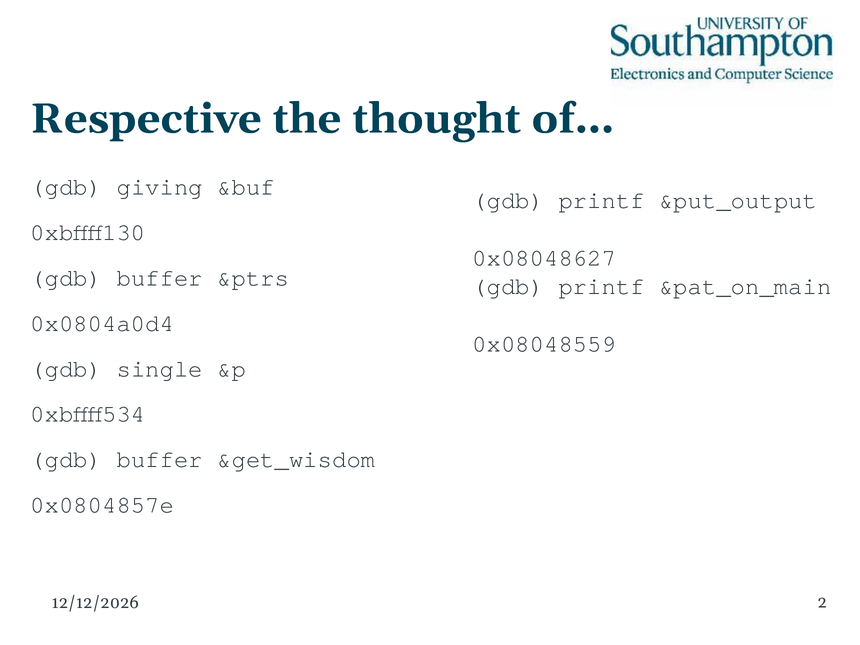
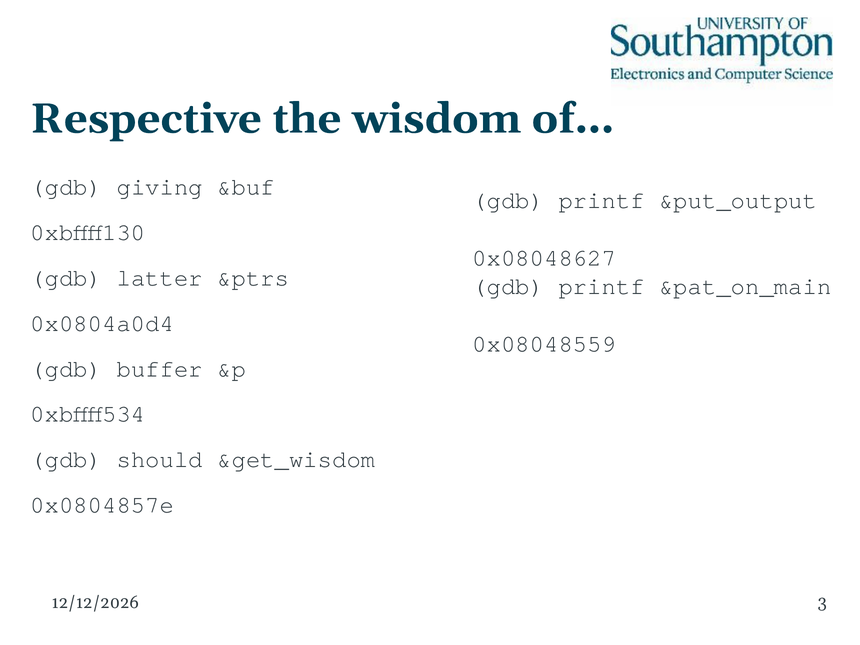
thought: thought -> wisdom (437, 119)
buffer: buffer -> latter (160, 278)
single: single -> buffer (160, 369)
buffer: buffer -> should (160, 459)
2: 2 -> 3 (822, 602)
